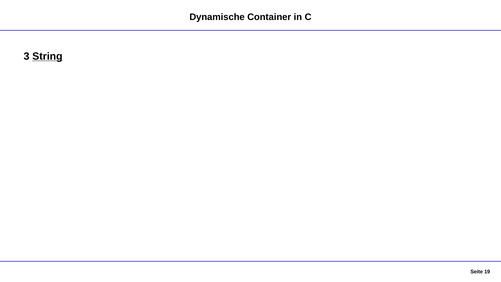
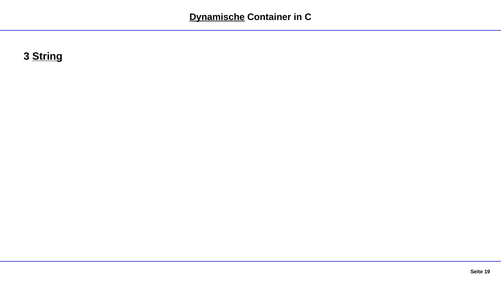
Dynamische underline: none -> present (217, 17)
